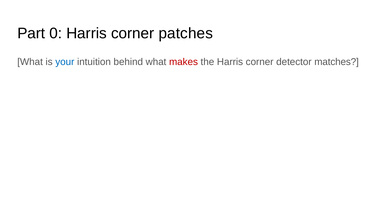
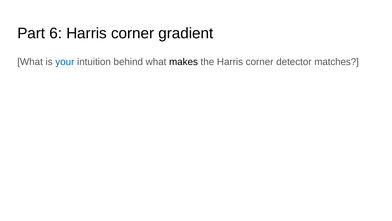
0: 0 -> 6 (56, 33)
patches: patches -> gradient (186, 33)
makes colour: red -> black (184, 62)
